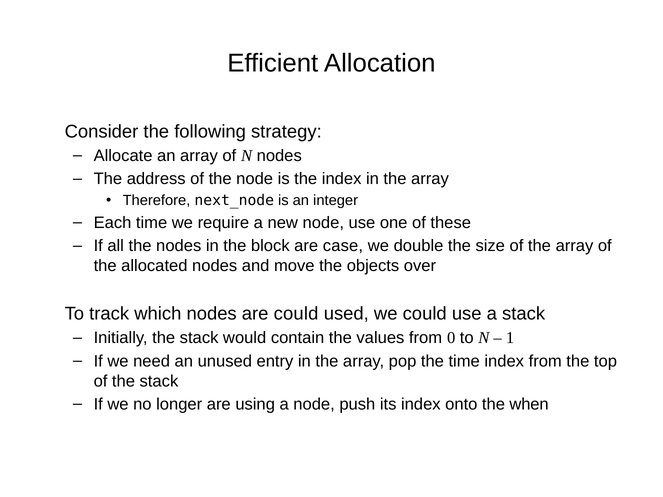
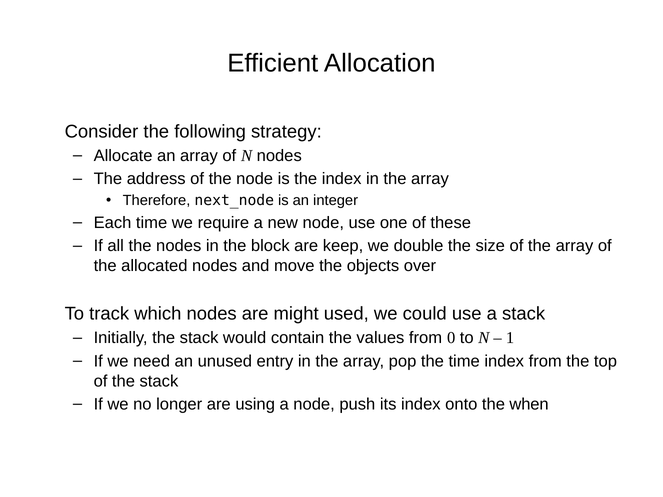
case: case -> keep (343, 246)
are could: could -> might (296, 314)
